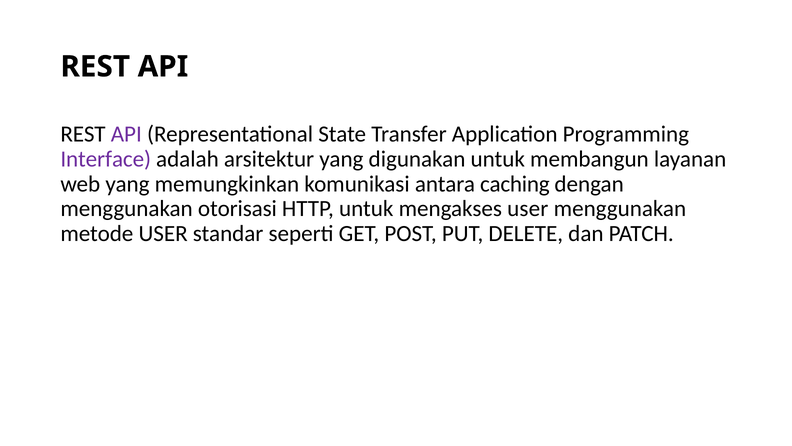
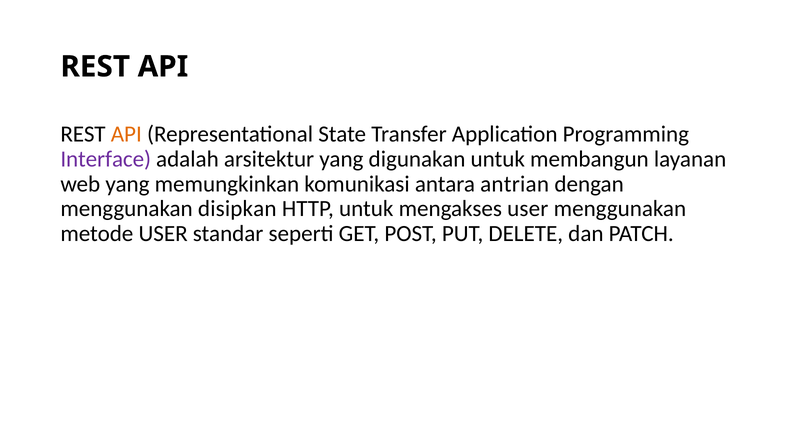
API colour: purple -> orange (126, 134)
caching: caching -> antrian (515, 184)
otorisasi: otorisasi -> disipkan (237, 209)
